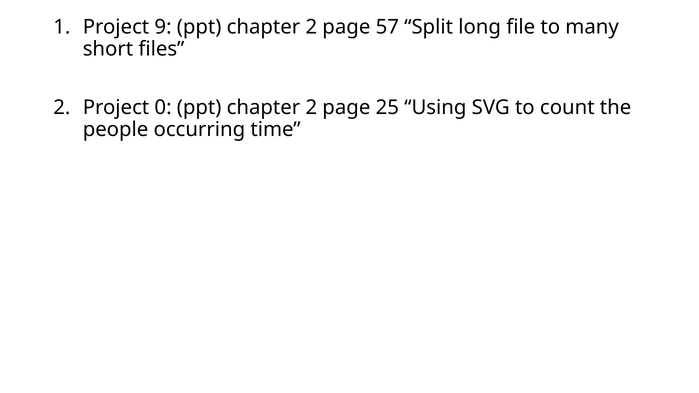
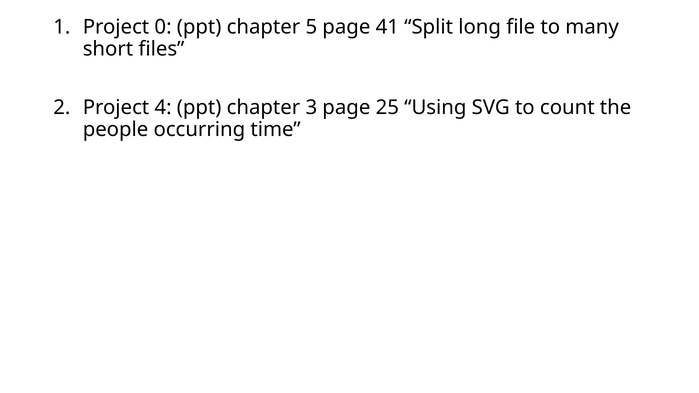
9: 9 -> 0 (163, 27)
2: 2 -> 5 (311, 27)
57: 57 -> 41 (387, 27)
0: 0 -> 4 (163, 108)
2: 2 -> 3 (311, 108)
